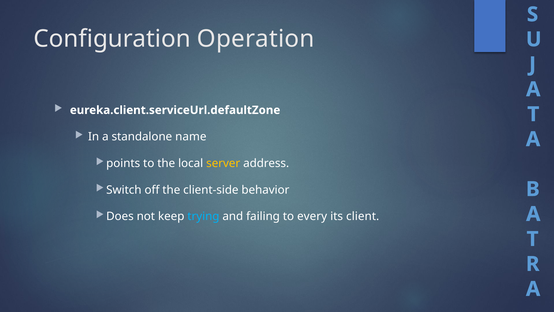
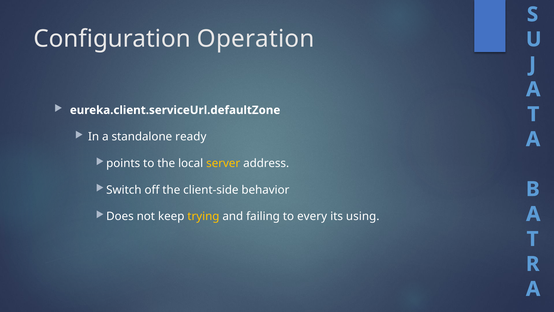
name: name -> ready (191, 137)
trying colour: light blue -> yellow (203, 216)
client: client -> using (363, 216)
